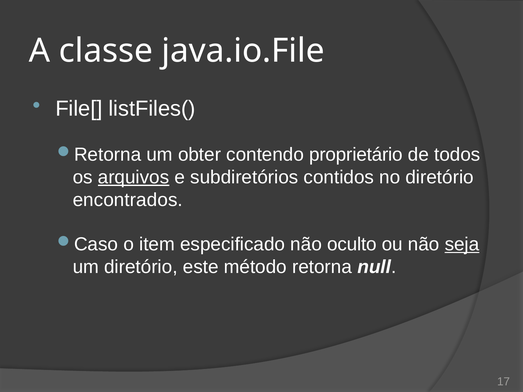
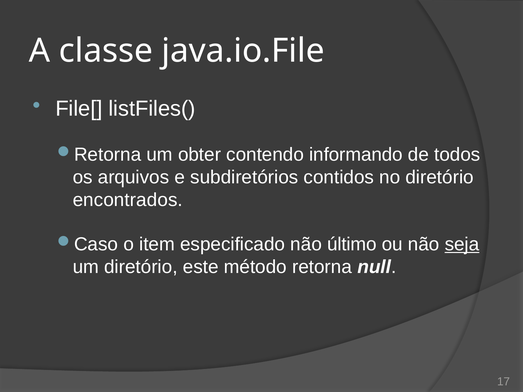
proprietário: proprietário -> informando (356, 155)
arquivos underline: present -> none (134, 177)
oculto: oculto -> último (352, 244)
